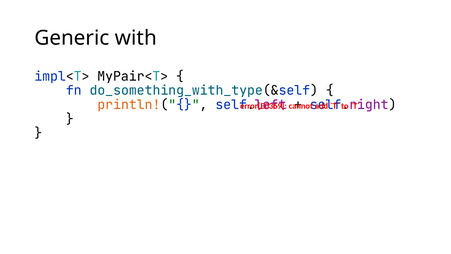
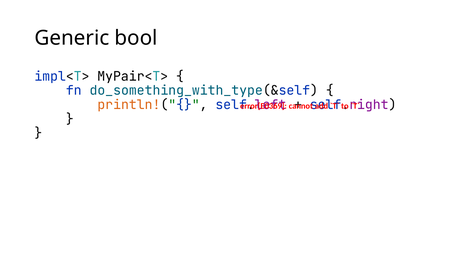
with: with -> bool (136, 38)
